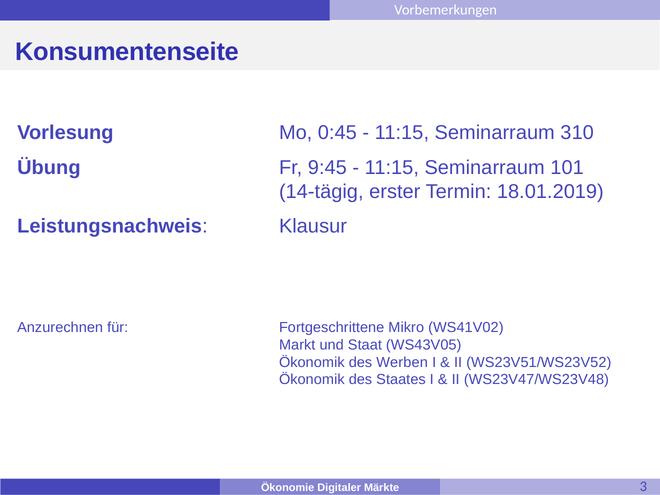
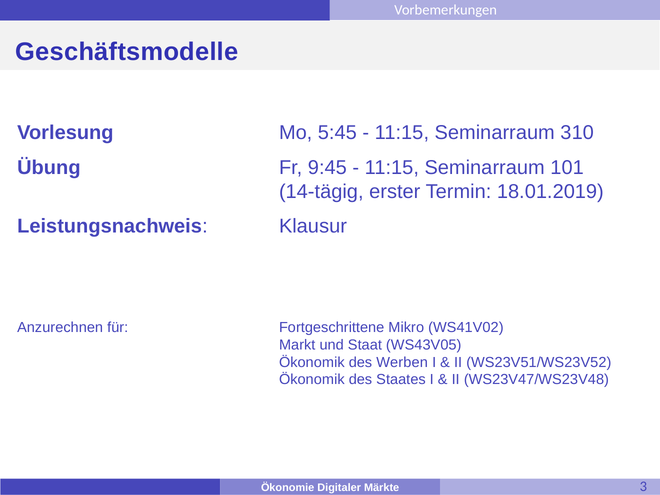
Konsumentenseite: Konsumentenseite -> Geschäftsmodelle (127, 52)
0:45: 0:45 -> 5:45 (337, 133)
